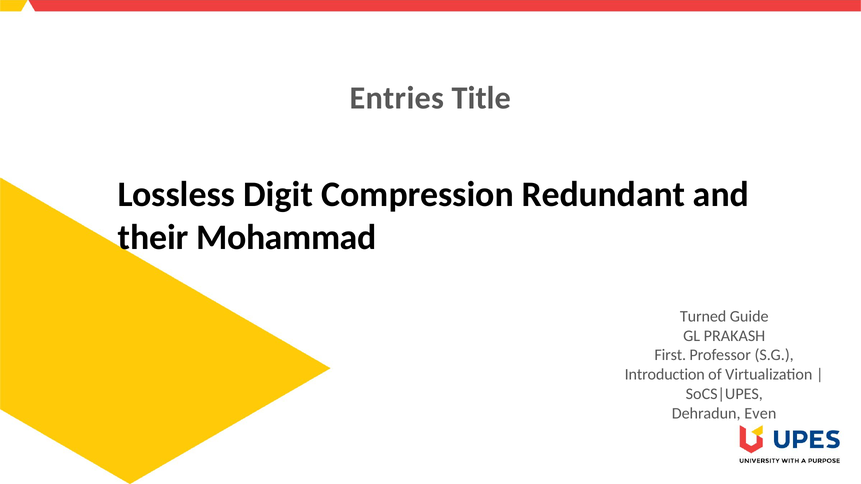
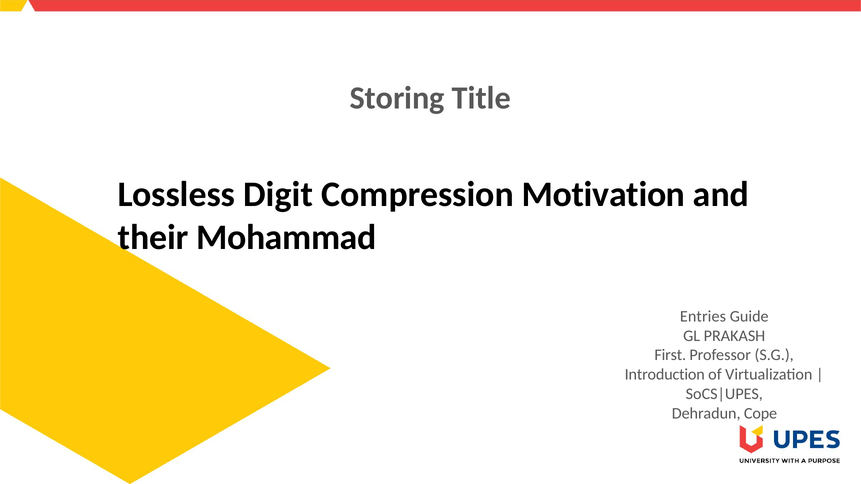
Entries: Entries -> Storing (397, 98)
Redundant: Redundant -> Motivation (604, 195)
Turned: Turned -> Entries (703, 317)
Even: Even -> Cope (761, 413)
